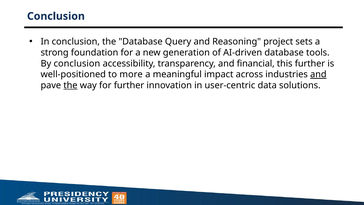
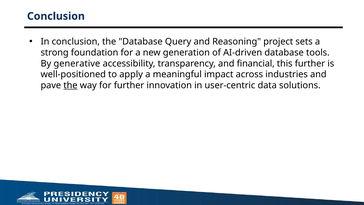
By conclusion: conclusion -> generative (77, 63)
more: more -> apply (131, 74)
and underline: present -> none (318, 74)
